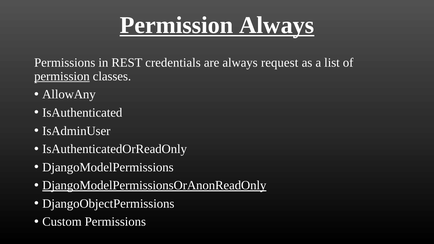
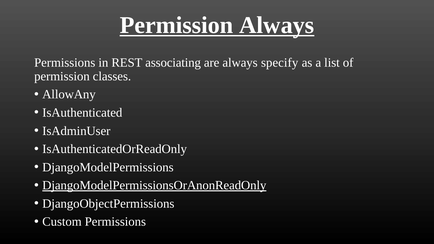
credentials: credentials -> associating (173, 63)
request: request -> specify (280, 63)
permission underline: present -> none (62, 76)
